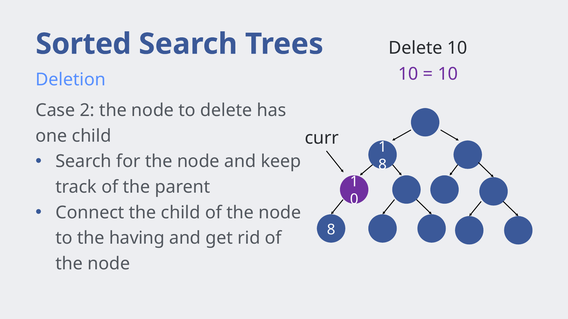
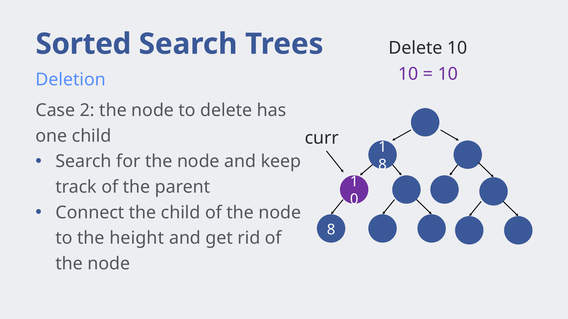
having: having -> height (137, 238)
